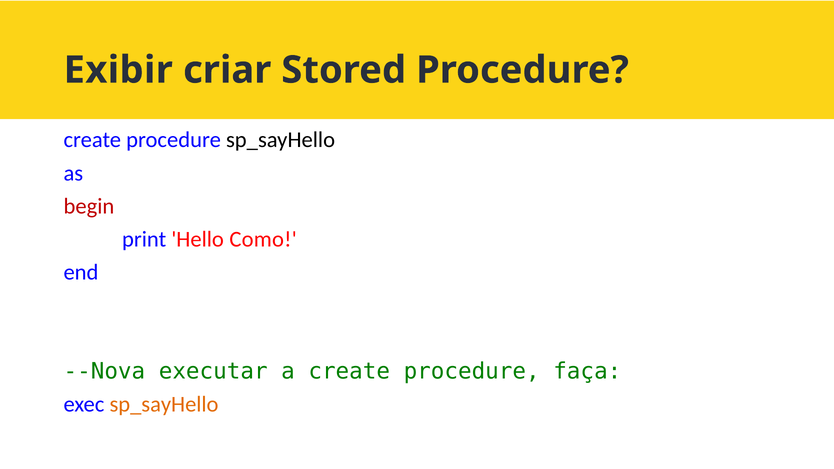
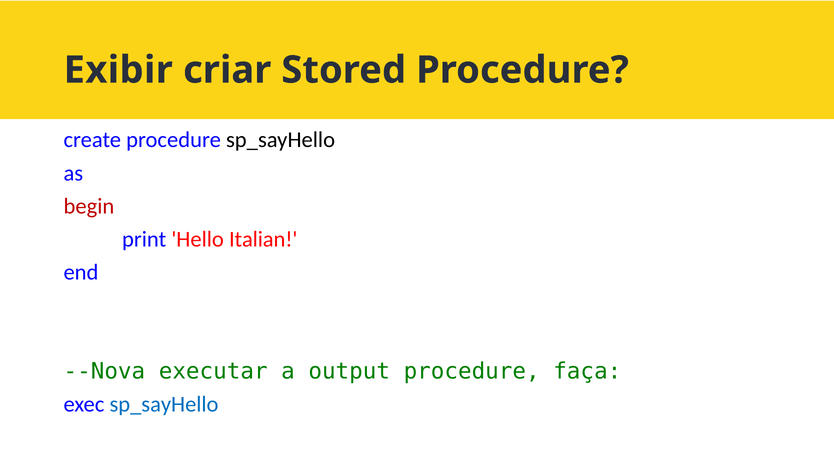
Como: Como -> Italian (263, 239)
a create: create -> output (349, 372)
sp_sayHello colour: orange -> blue (164, 405)
